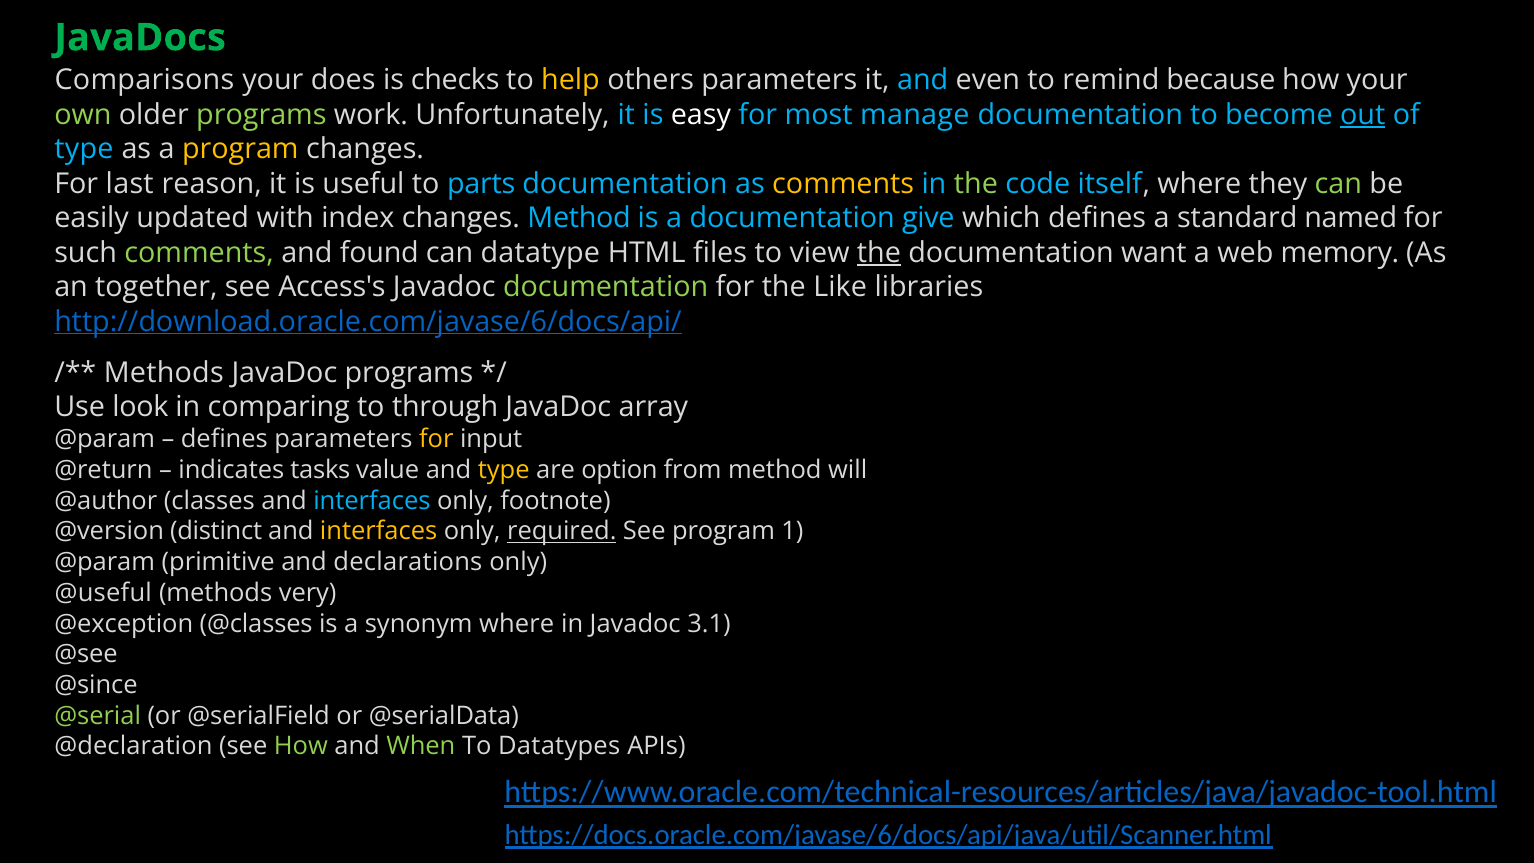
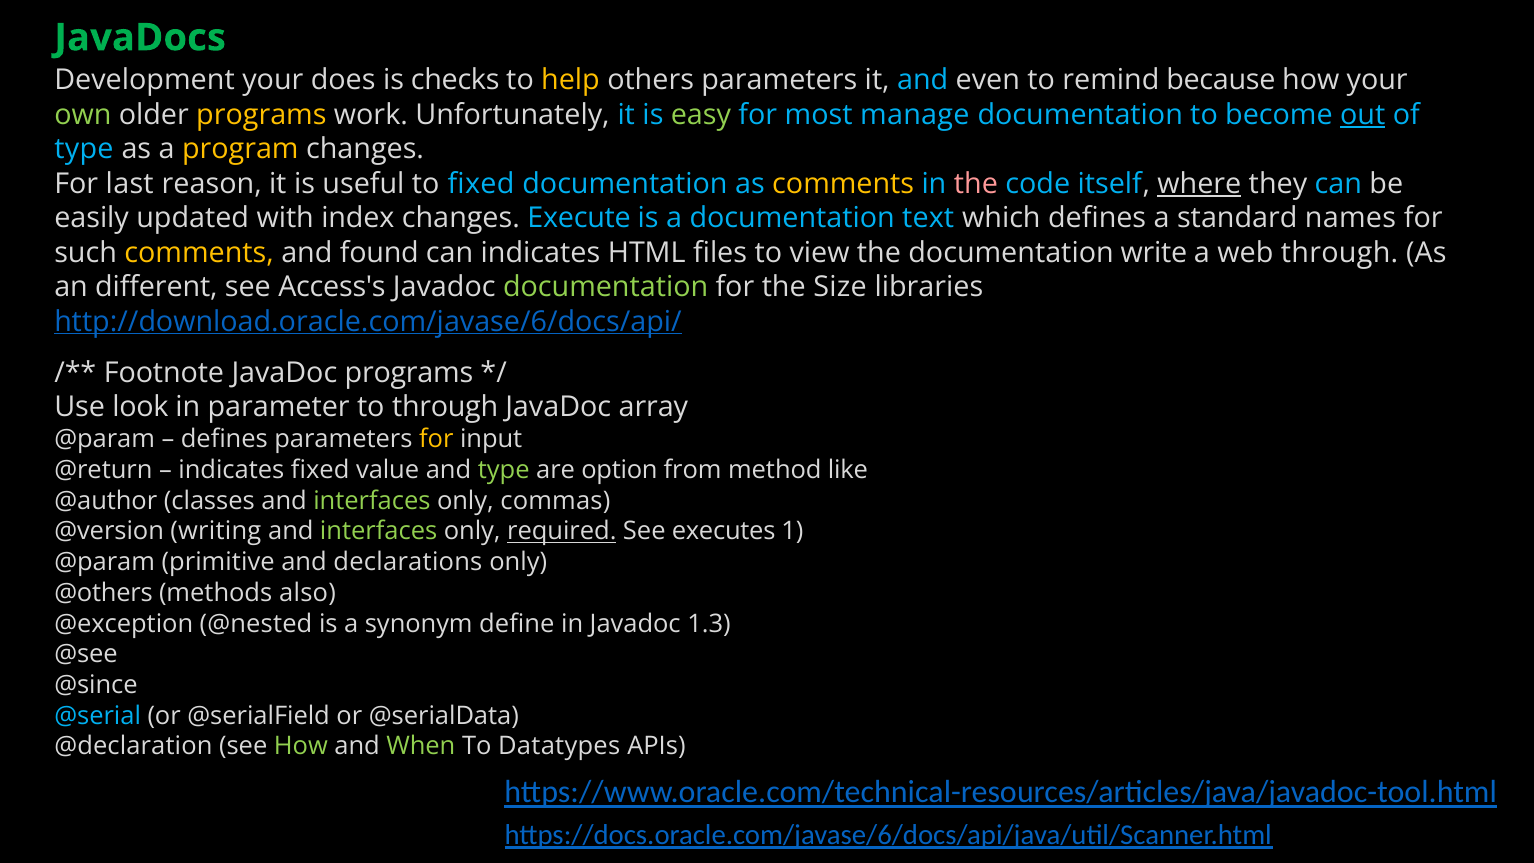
Comparisons: Comparisons -> Development (145, 80)
programs colour: light green -> yellow (261, 115)
easy colour: white -> light green (701, 115)
to parts: parts -> fixed (481, 184)
the colour: light green -> pink (976, 184)
where underline: none -> present (1199, 184)
can colour: light green -> light blue (1338, 184)
changes Method: Method -> Execute (579, 218)
give: give -> text (928, 218)
named: named -> names (1350, 218)
comments colour: light green -> yellow (199, 253)
can datatype: datatype -> indicates (540, 253)
the underline: present -> none (879, 253)
want: want -> write (1154, 253)
web memory: memory -> through (1340, 253)
together: together -> different (156, 287)
Like: Like -> Size (840, 287)
Methods: Methods -> Footnote (164, 373)
comparing: comparing -> parameter (279, 407)
indicates tasks: tasks -> fixed (320, 470)
type colour: yellow -> light green (504, 470)
will: will -> like (848, 470)
interfaces colour: light blue -> light green (372, 501)
footnote: footnote -> commas (555, 501)
distinct: distinct -> writing (216, 531)
interfaces colour: yellow -> light green (379, 531)
See program: program -> executes (724, 531)
@useful: @useful -> @others (103, 593)
very: very -> also (308, 593)
@classes: @classes -> @nested (256, 623)
synonym where: where -> define (517, 623)
3.1: 3.1 -> 1.3 (709, 623)
@serial colour: light green -> light blue (98, 715)
